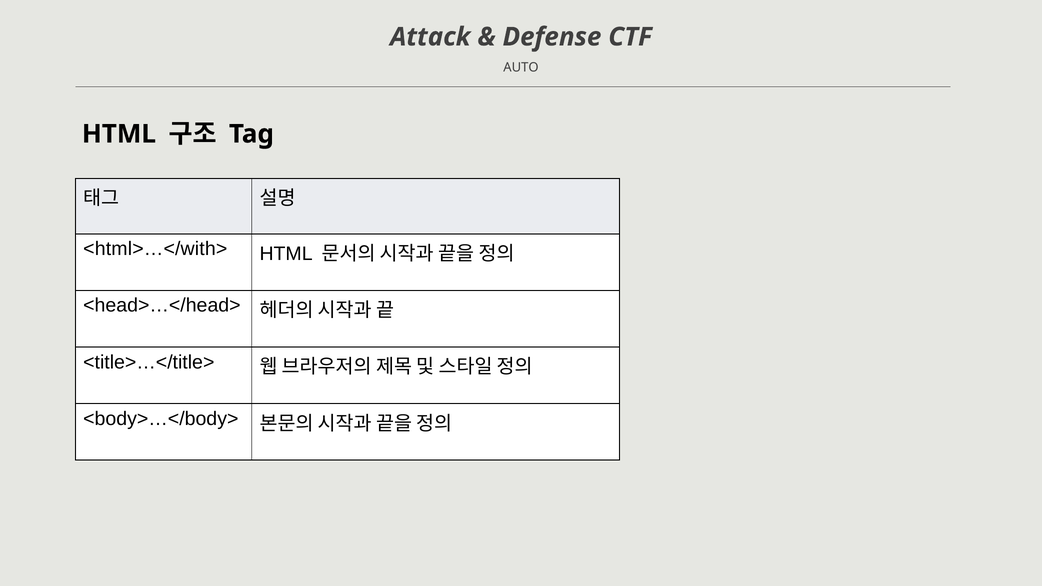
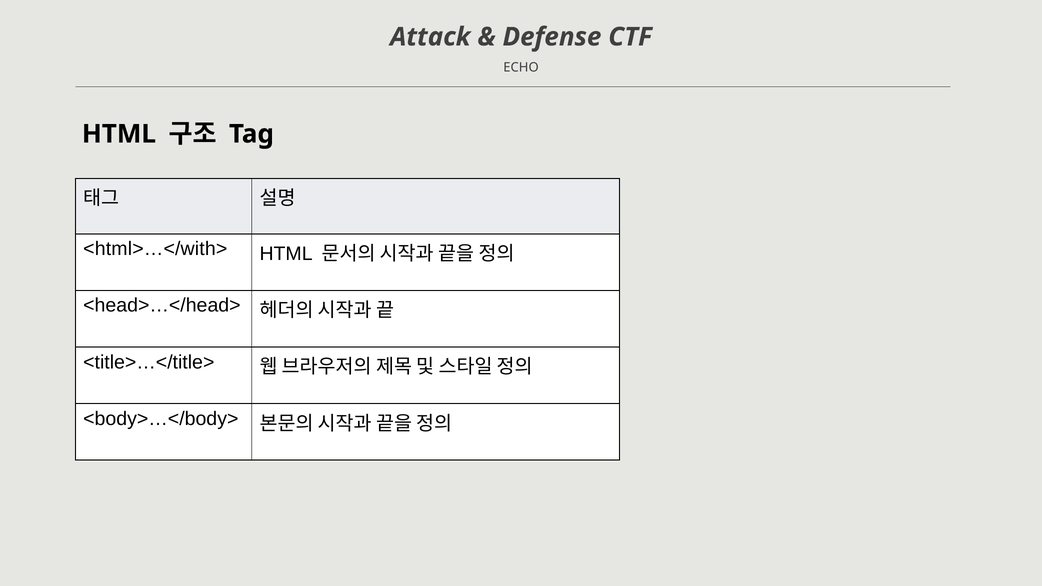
AUTO: AUTO -> ECHO (521, 67)
